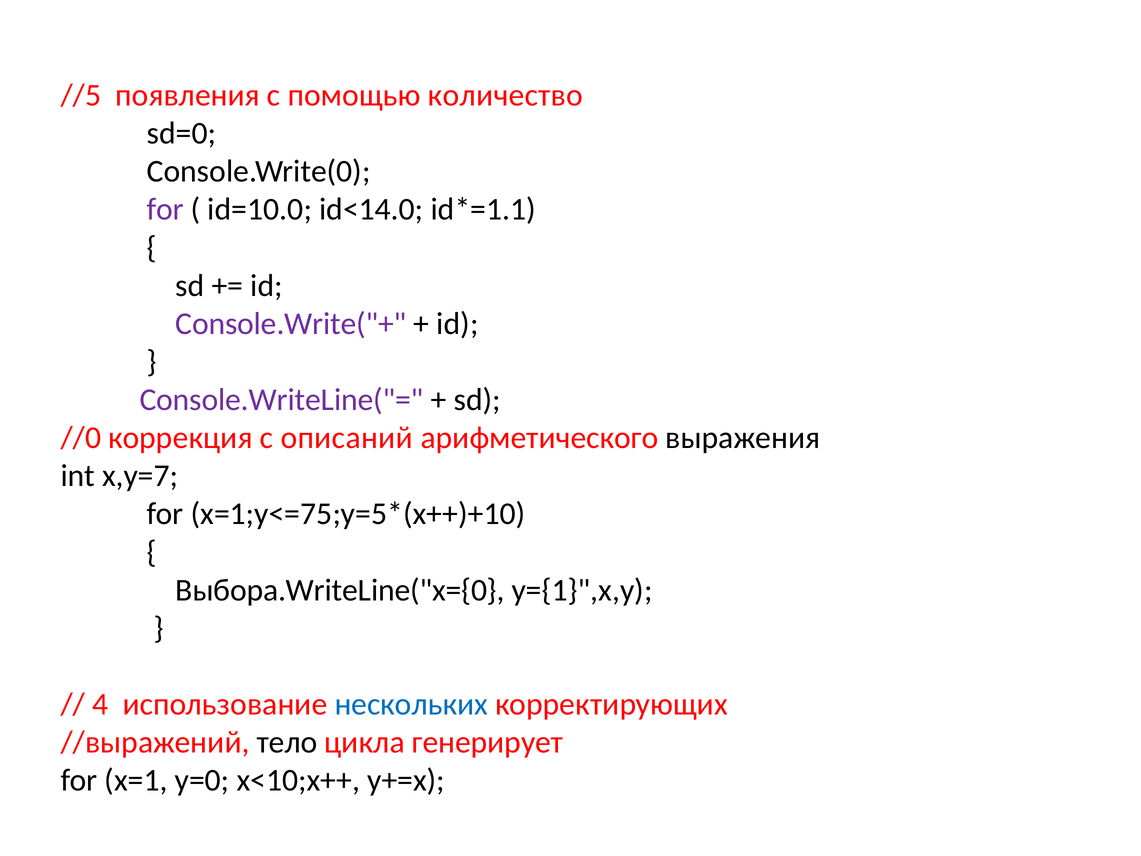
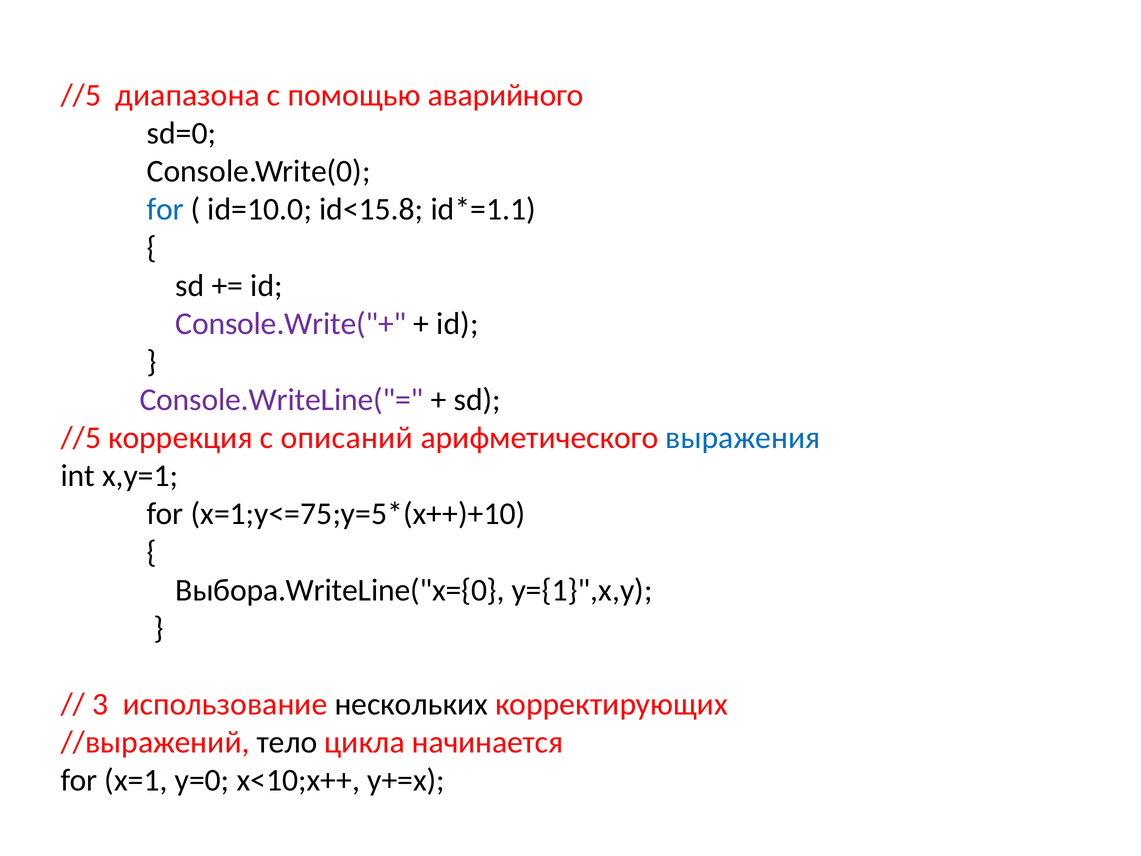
появления: появления -> диапазона (188, 95)
количество: количество -> аварийного (506, 95)
for colour: purple -> blue (165, 209)
id<14.0: id<14.0 -> id<15.8 (371, 209)
//0: //0 -> //5 (81, 438)
выражения colour: black -> blue (743, 438)
x,y=7: x,y=7 -> x,y=1 (140, 476)
4: 4 -> 3 (100, 704)
нескольких colour: blue -> black (411, 704)
генерирует: генерирует -> начинается (488, 742)
